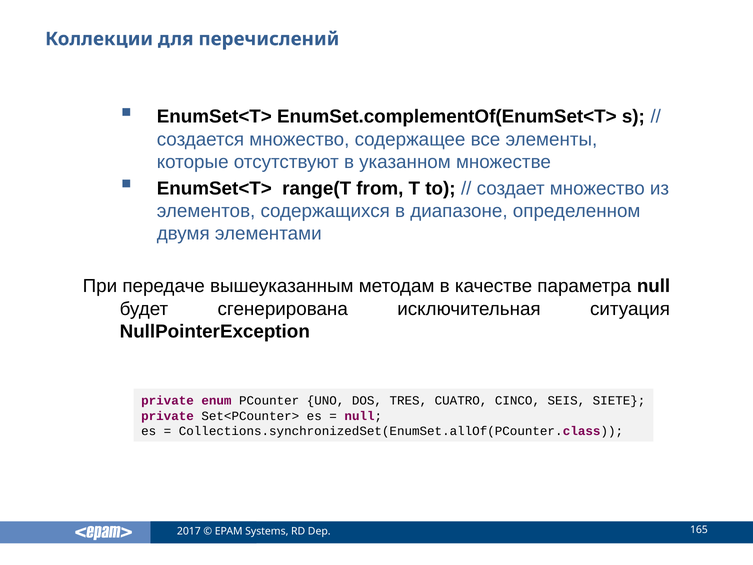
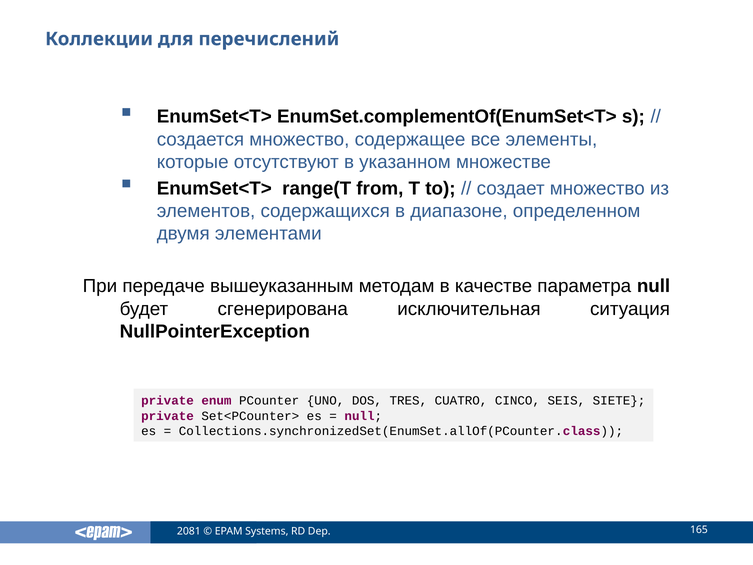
2017: 2017 -> 2081 (189, 531)
